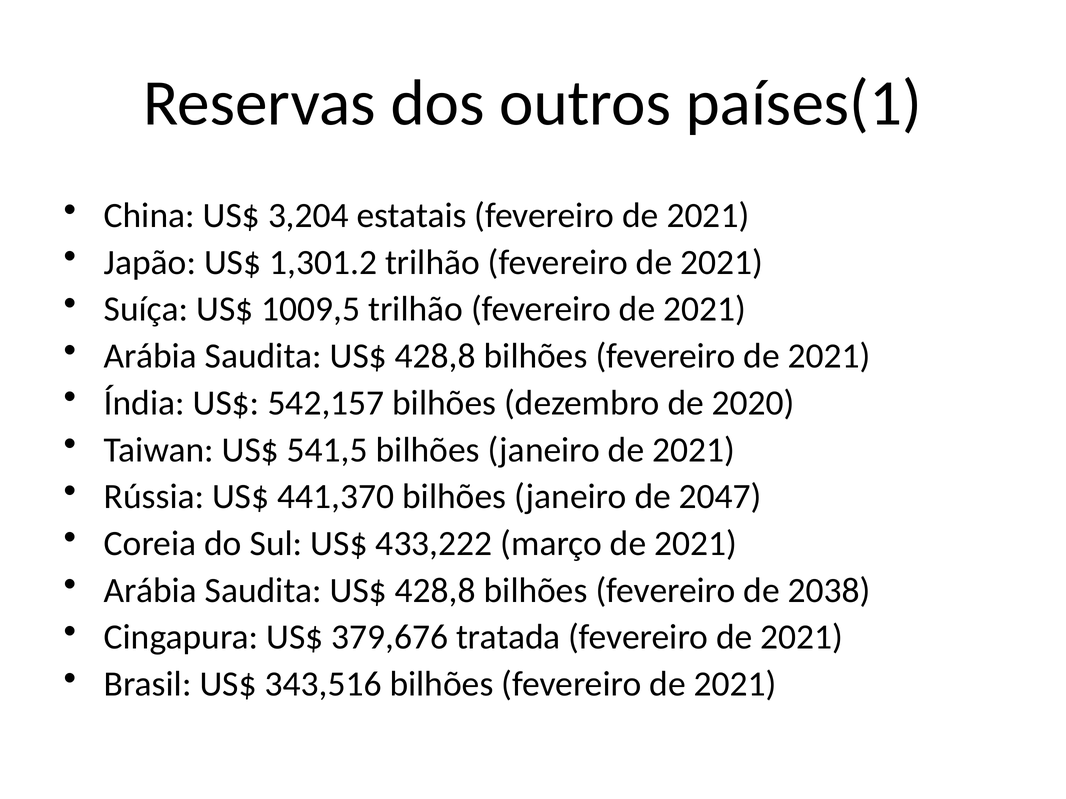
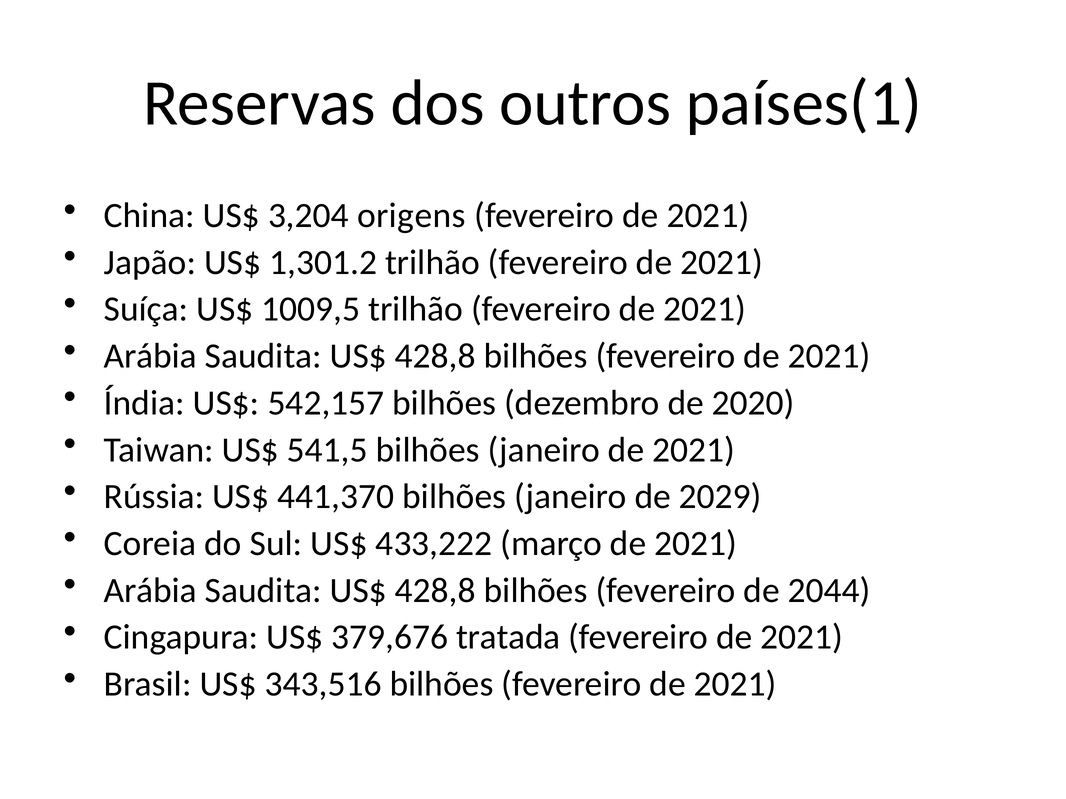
estatais: estatais -> origens (411, 216)
2047: 2047 -> 2029 (720, 497)
2038: 2038 -> 2044 (829, 591)
